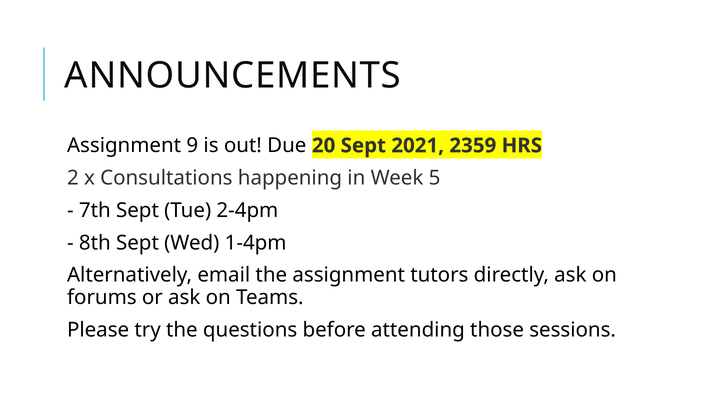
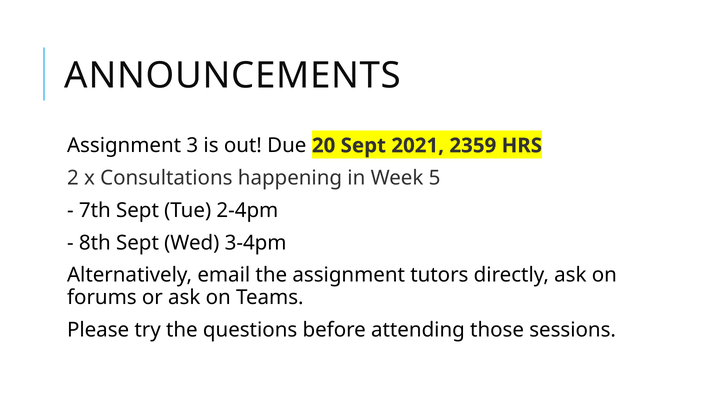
9: 9 -> 3 (192, 146)
1-4pm: 1-4pm -> 3-4pm (256, 243)
